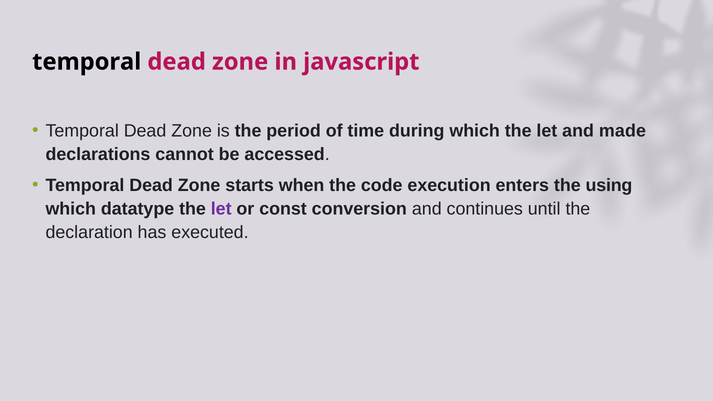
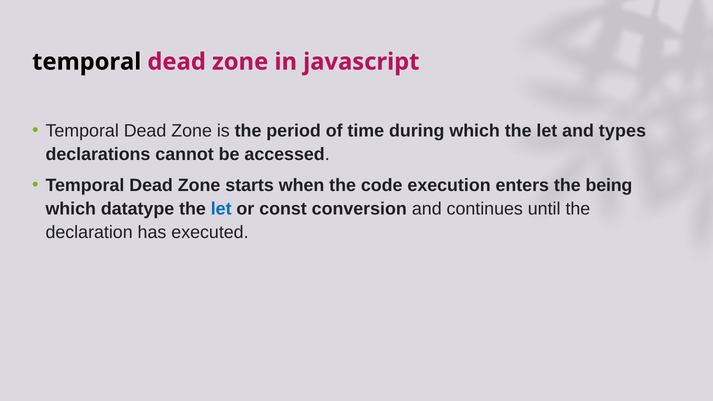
made: made -> types (622, 131)
using: using -> being (609, 185)
let colour: purple -> blue (221, 209)
